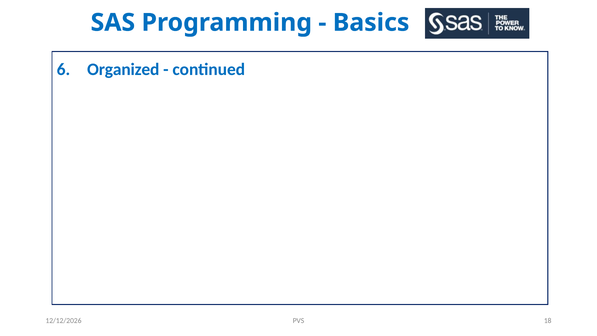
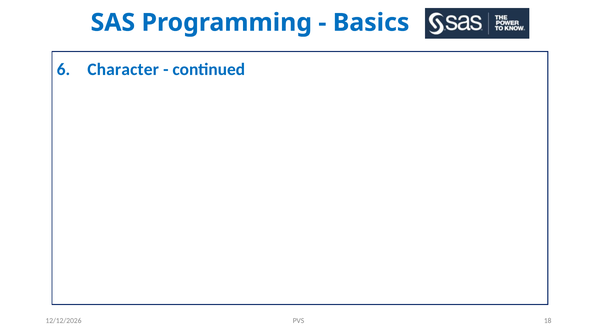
Organized: Organized -> Character (123, 70)
